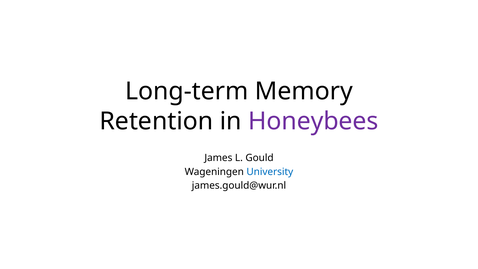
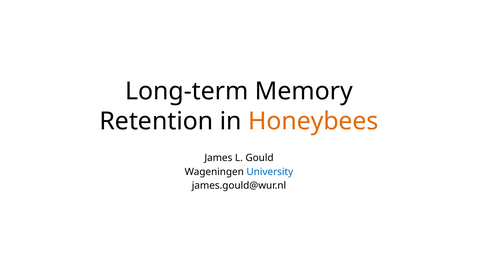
Honeybees colour: purple -> orange (313, 121)
